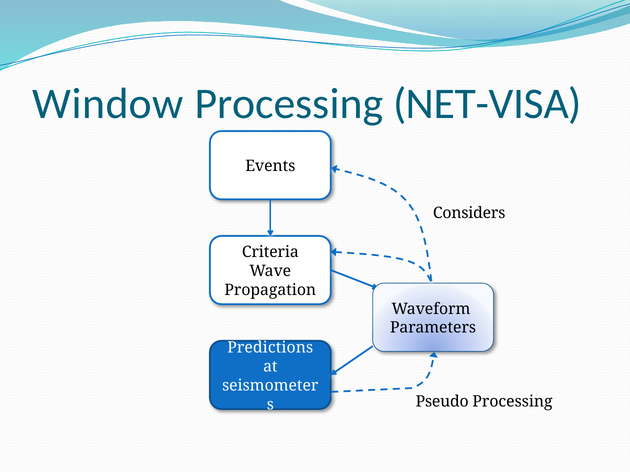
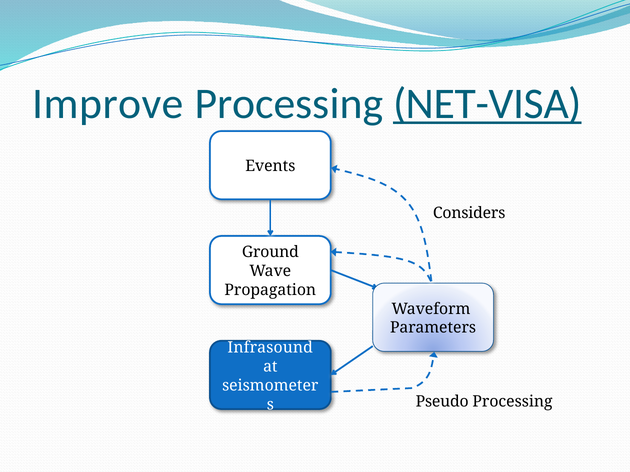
Window: Window -> Improve (108, 104)
NET-VISA underline: none -> present (487, 104)
Criteria: Criteria -> Ground (270, 253)
Predictions: Predictions -> Infrasound (270, 348)
